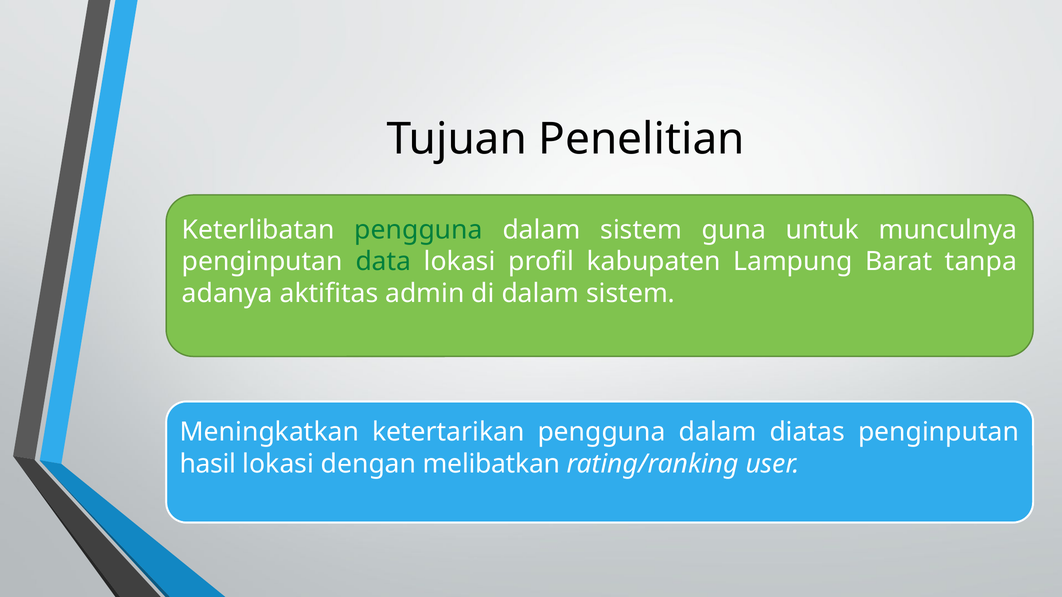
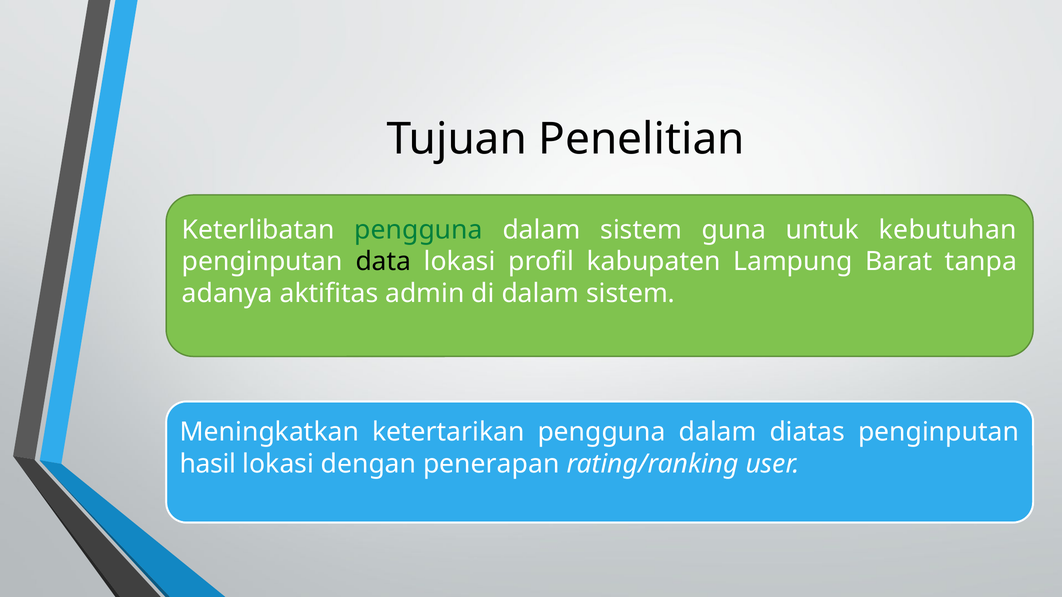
munculnya: munculnya -> kebutuhan (948, 230)
data colour: green -> black (383, 262)
melibatkan: melibatkan -> penerapan (491, 464)
